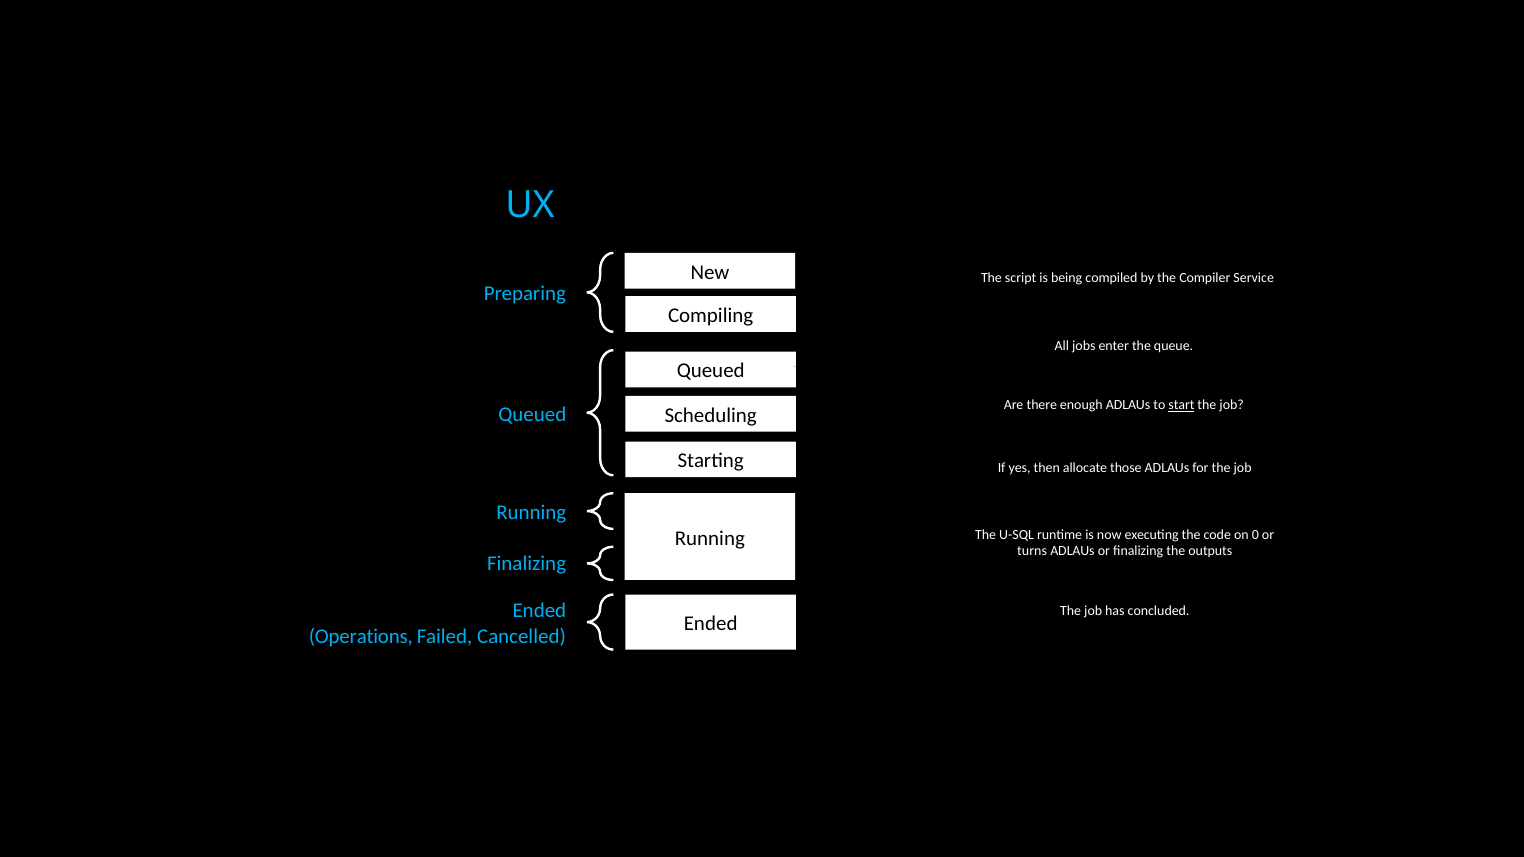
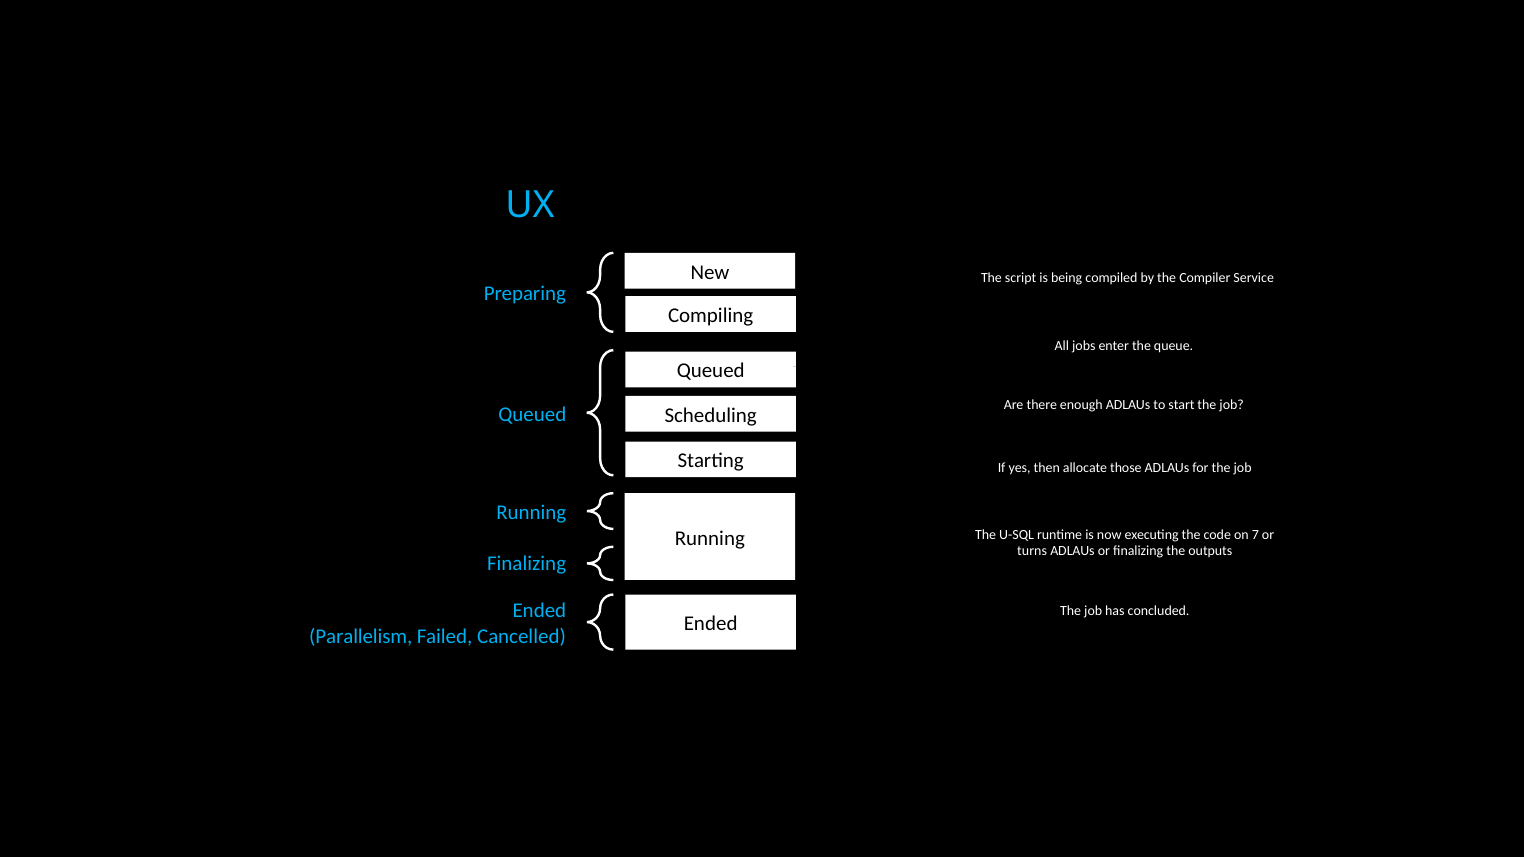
start underline: present -> none (1181, 405)
0: 0 -> 7 (1255, 535)
Operations: Operations -> Parallelism (361, 636)
